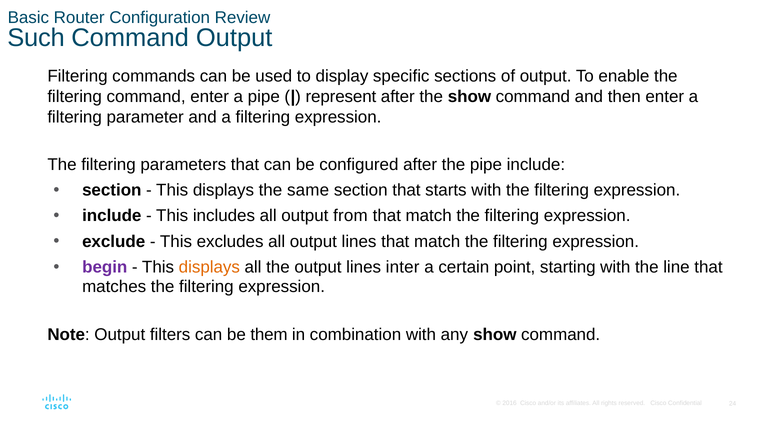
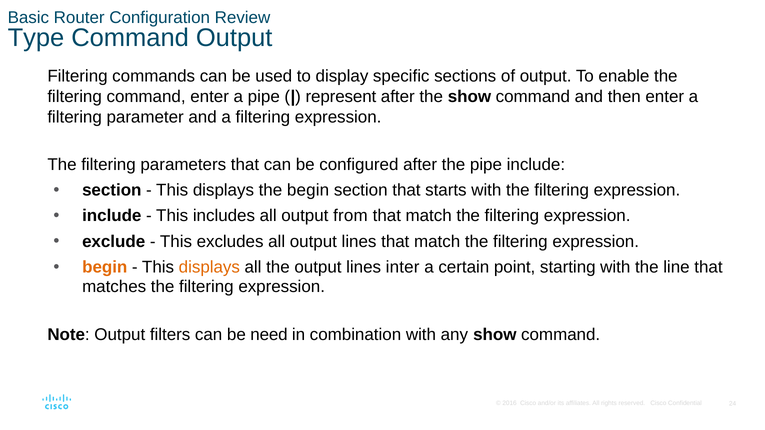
Such: Such -> Type (36, 38)
the same: same -> begin (308, 190)
begin colour: purple -> orange (105, 267)
them: them -> need (269, 335)
